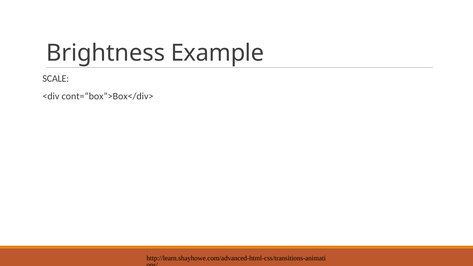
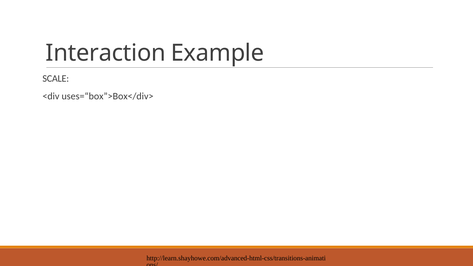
Brightness: Brightness -> Interaction (106, 53)
cont=“box”>Box</div>: cont=“box”>Box</div> -> uses=“box”>Box</div> (108, 96)
